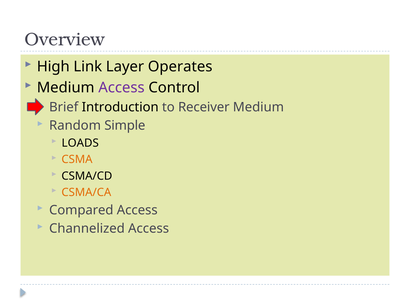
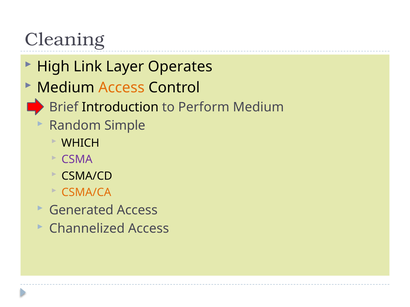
Overview: Overview -> Cleaning (65, 40)
Access colour: purple -> orange (122, 88)
Receiver: Receiver -> Perform (204, 107)
LOADS: LOADS -> WHICH (80, 143)
CSMA colour: orange -> purple (77, 160)
Compared: Compared -> Generated (81, 210)
